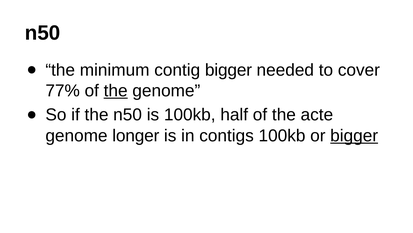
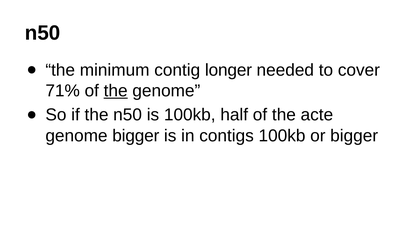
contig bigger: bigger -> longer (228, 70)
77%: 77% -> 71% (63, 91)
genome longer: longer -> bigger (136, 135)
bigger underline: present -> none (354, 135)
